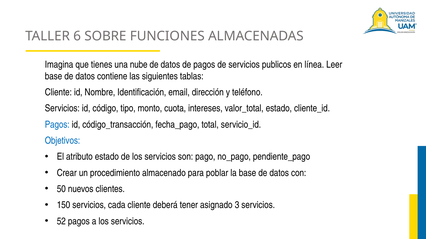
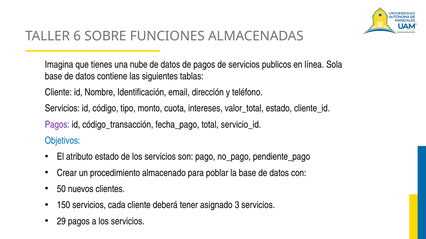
Leer: Leer -> Sola (334, 65)
Pagos colour: blue -> purple (57, 125)
52: 52 -> 29 (61, 222)
